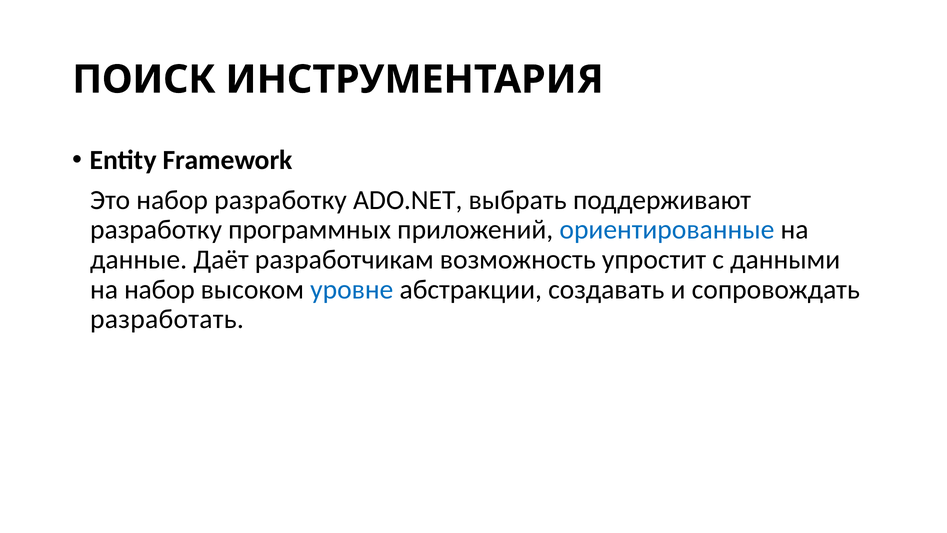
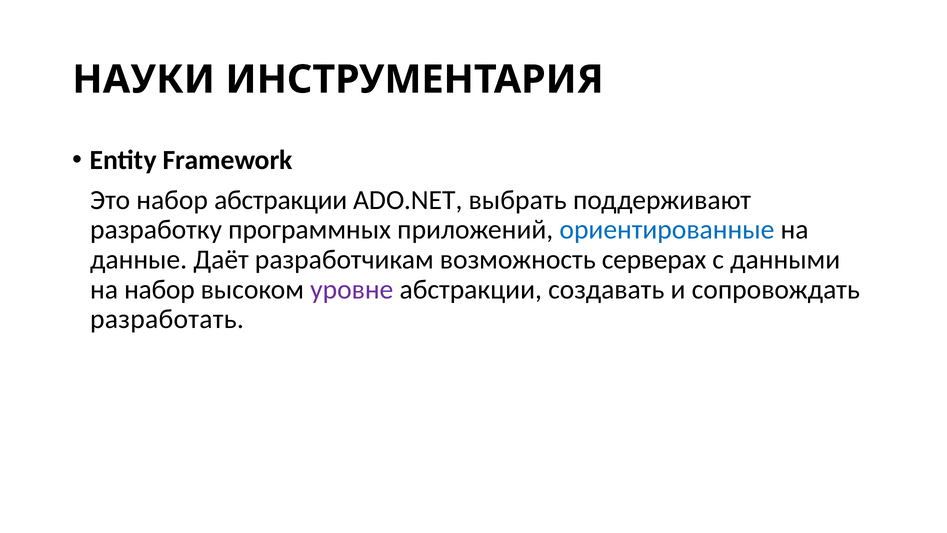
ПОИСК: ПОИСК -> НАУКИ (144, 80)
набор разработку: разработку -> абстракции (281, 200)
упростит: упростит -> серверах (654, 259)
уровне colour: blue -> purple (352, 289)
